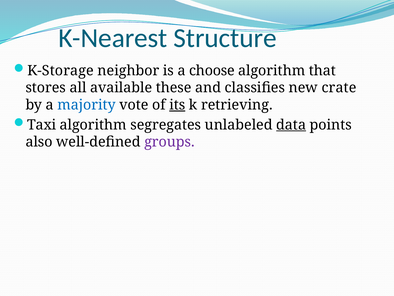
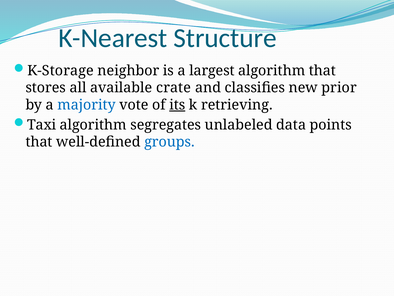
choose: choose -> largest (212, 71)
these: these -> crate (174, 88)
crate: crate -> prior (339, 88)
data underline: present -> none (291, 125)
also: also -> that (39, 142)
groups colour: purple -> blue (169, 142)
